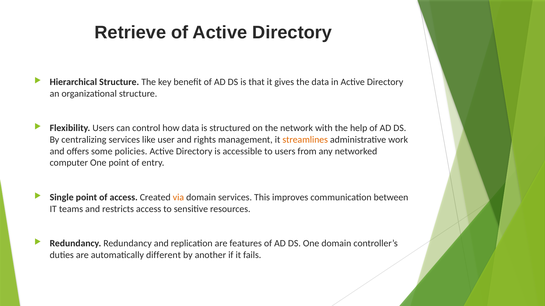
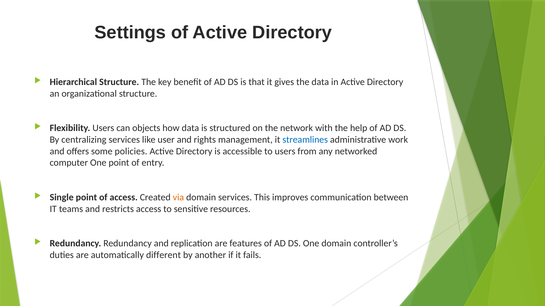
Retrieve: Retrieve -> Settings (130, 32)
control: control -> objects (146, 128)
streamlines colour: orange -> blue (305, 140)
